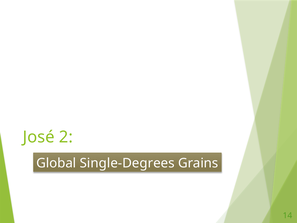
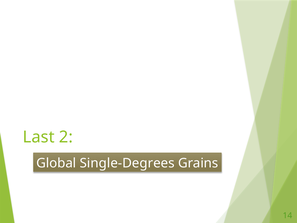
José: José -> Last (39, 137)
